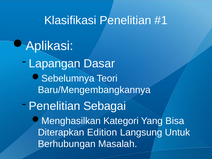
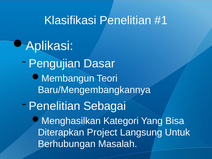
Lapangan: Lapangan -> Pengujian (55, 63)
Sebelumnya: Sebelumnya -> Membangun (68, 78)
Edition: Edition -> Project (102, 132)
